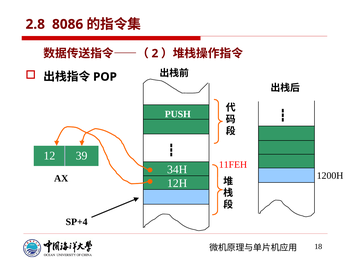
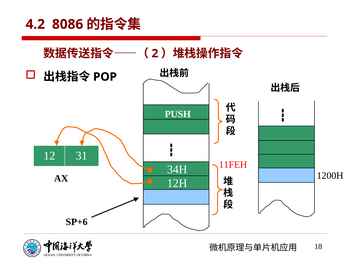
2.8: 2.8 -> 4.2 (35, 24)
39: 39 -> 31 (82, 156)
SP+4: SP+4 -> SP+6 (77, 222)
